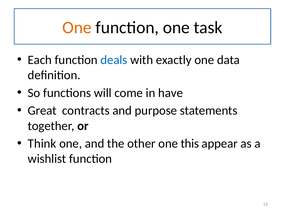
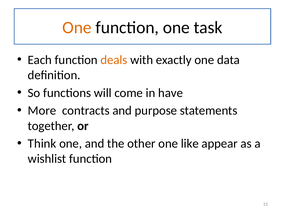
deals colour: blue -> orange (114, 60)
Great: Great -> More (42, 110)
this: this -> like (190, 143)
